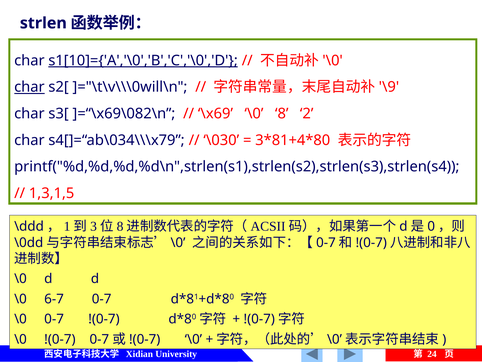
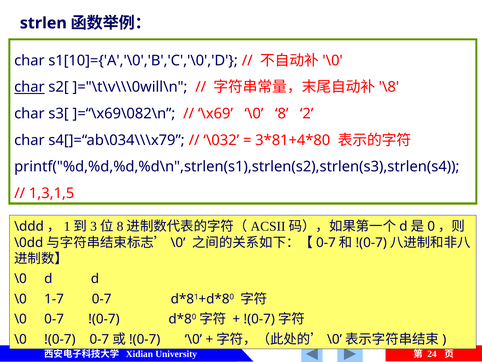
s1[10]={'A','\0','B','C','\0','D underline: present -> none (143, 61)
\9: \9 -> \8 (389, 87)
\030: \030 -> \032 (221, 140)
6-7: 6-7 -> 1-7 (54, 299)
